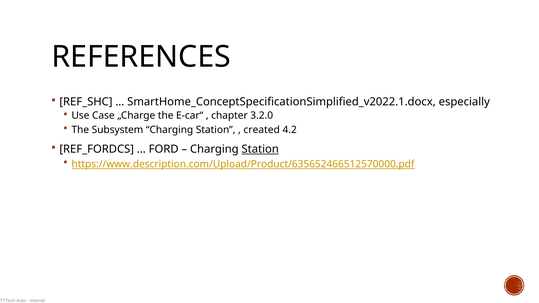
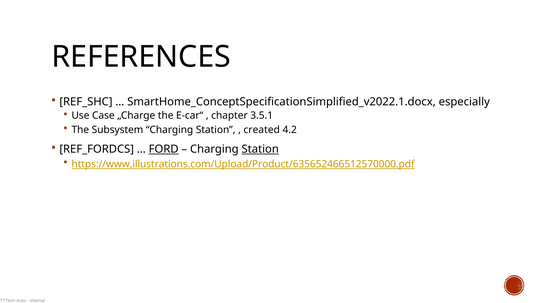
3.2.0: 3.2.0 -> 3.5.1 (262, 116)
FORD underline: none -> present (164, 149)
https://www.description.com/Upload/Product/635652466512570000.pdf: https://www.description.com/Upload/Product/635652466512570000.pdf -> https://www.illustrations.com/Upload/Product/635652466512570000.pdf (243, 164)
